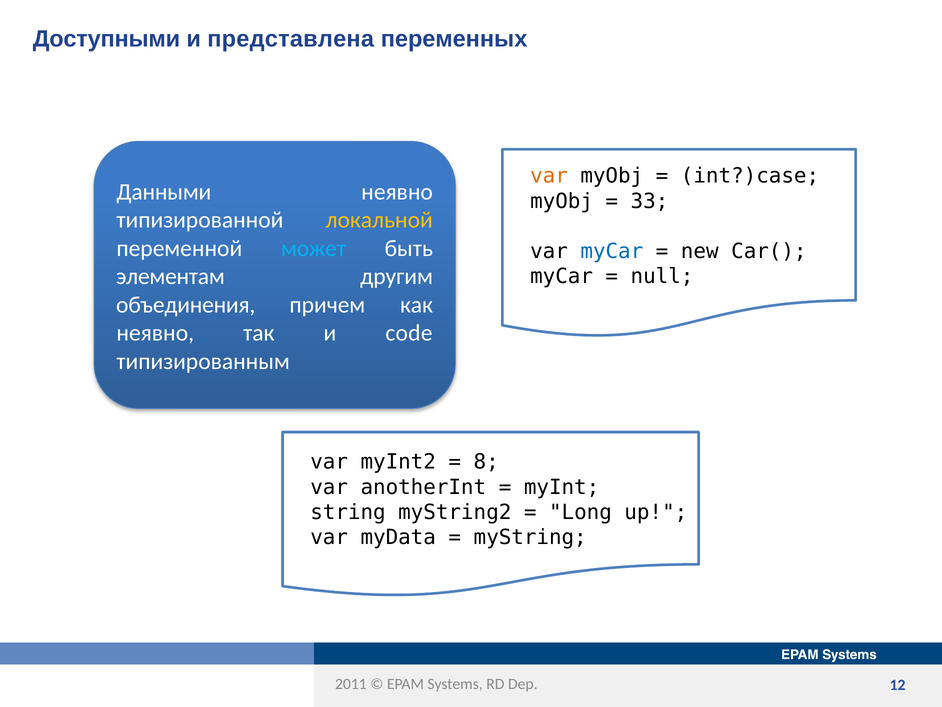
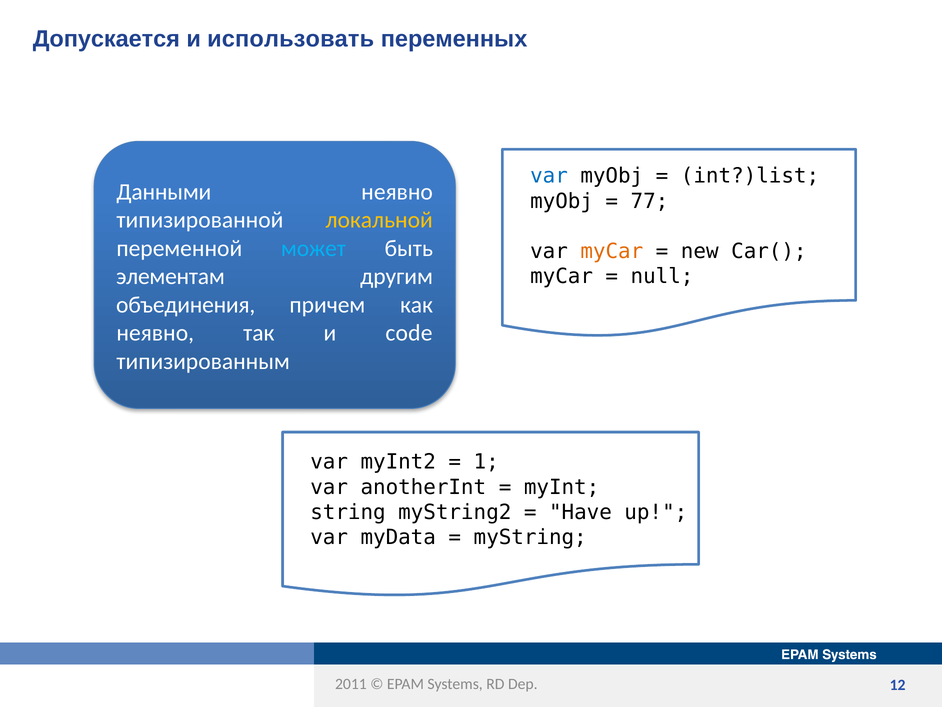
Доступными: Доступными -> Допускается (106, 39)
представлена: представлена -> использовать (291, 39)
var colour: orange -> blue (549, 176)
int?)case: int?)case -> int?)list (750, 176)
33: 33 -> 77 (649, 201)
myCar colour: blue -> orange (612, 251)
8: 8 -> 1 (486, 462)
Long: Long -> Have (580, 512)
